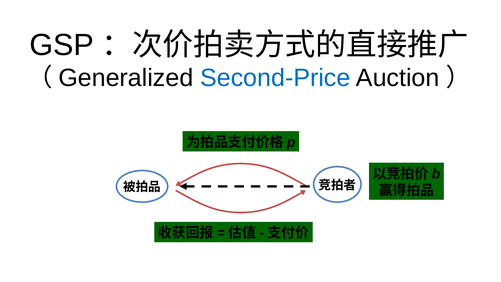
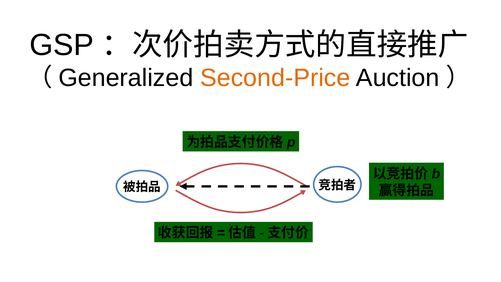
Second-Price colour: blue -> orange (275, 78)
